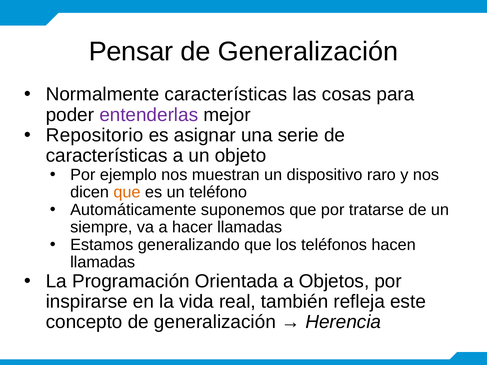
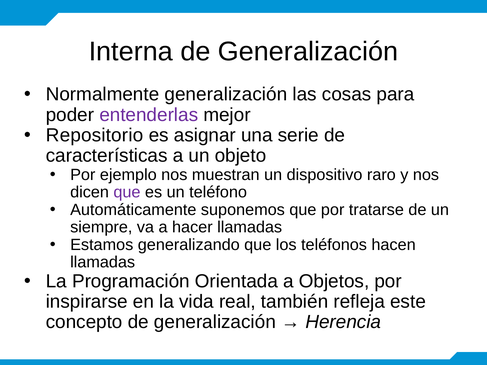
Pensar: Pensar -> Interna (131, 52)
Normalmente características: características -> generalización (226, 94)
que colour: orange -> purple (127, 192)
